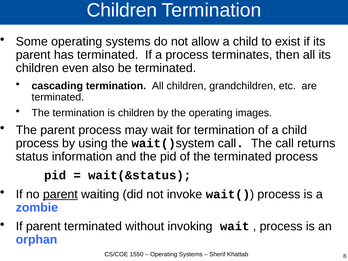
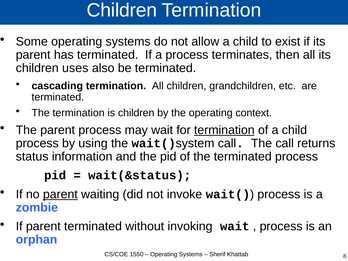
even: even -> uses (75, 68)
images: images -> context (254, 113)
termination underline: none -> present (224, 130)
